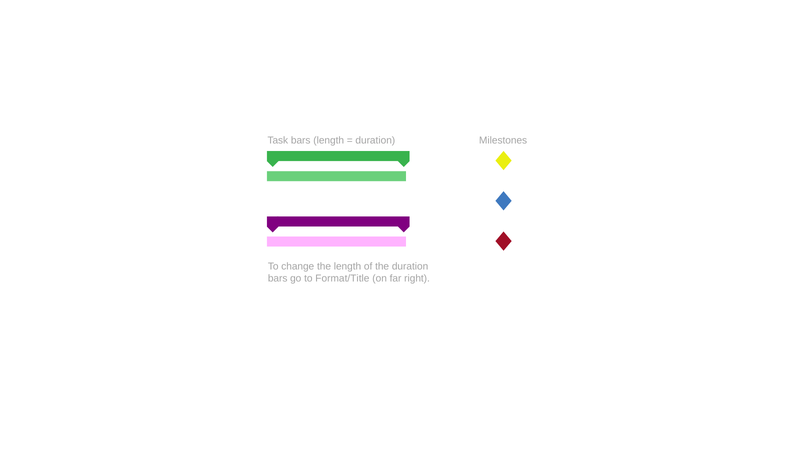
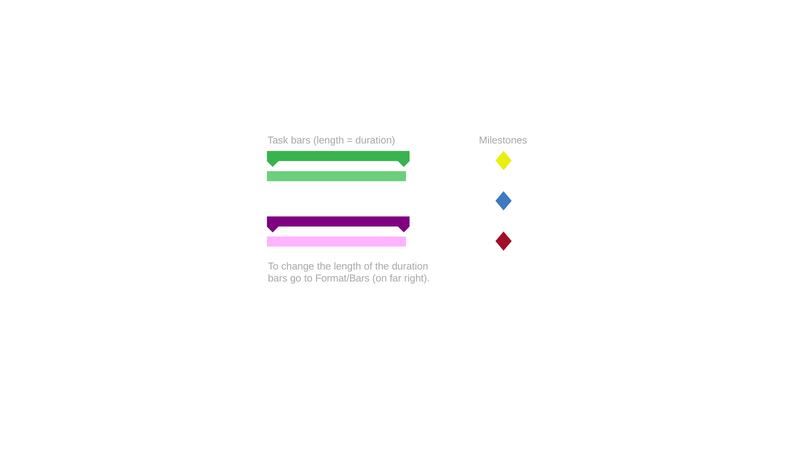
Format/Title: Format/Title -> Format/Bars (342, 279)
